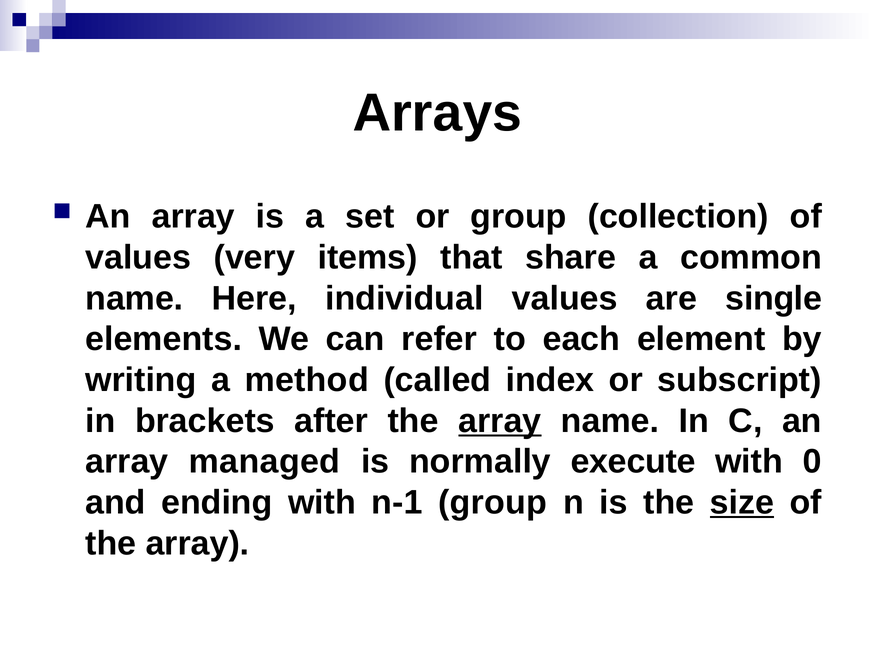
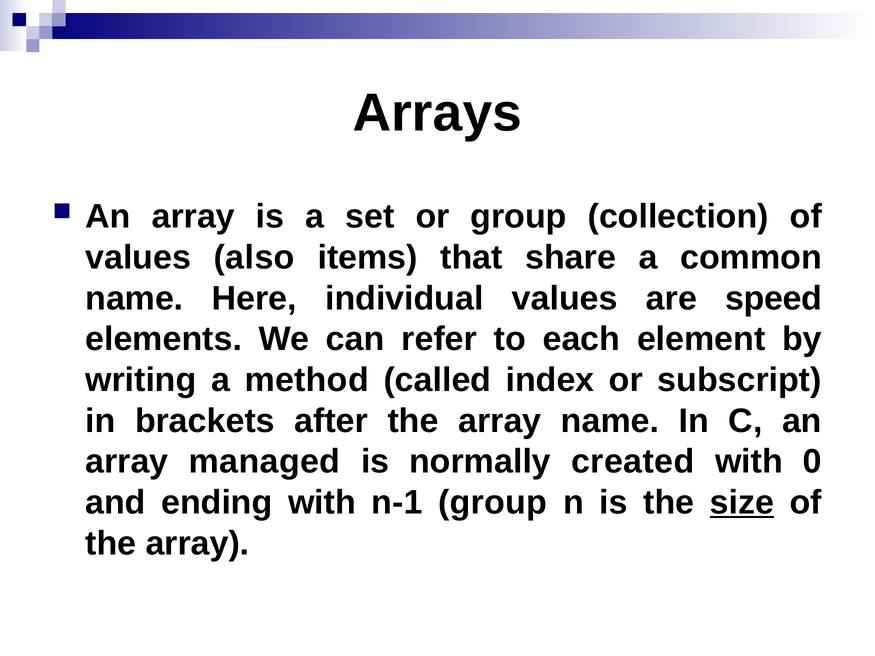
very: very -> also (254, 258)
single: single -> speed (774, 298)
array underline: present -> none (500, 421)
execute: execute -> created (633, 462)
